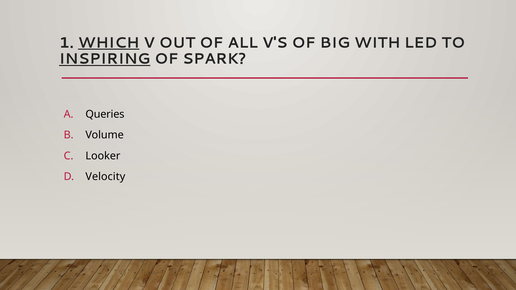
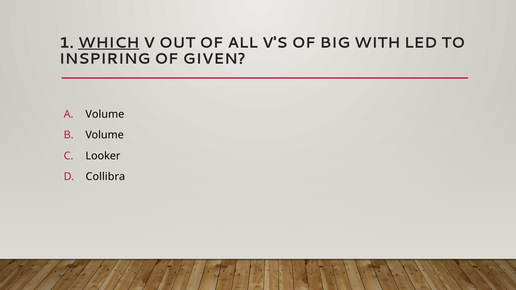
INSPIRING underline: present -> none (105, 59)
SPARK: SPARK -> GIVEN (214, 59)
Queries: Queries -> Volume (105, 114)
Velocity: Velocity -> Collibra (105, 177)
